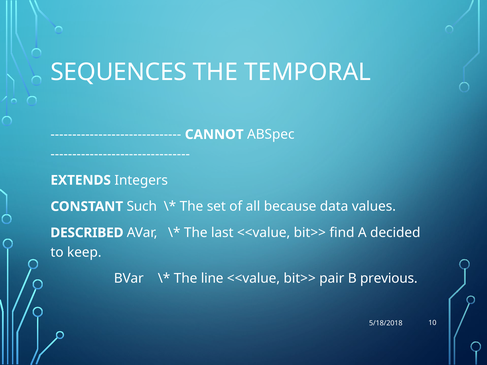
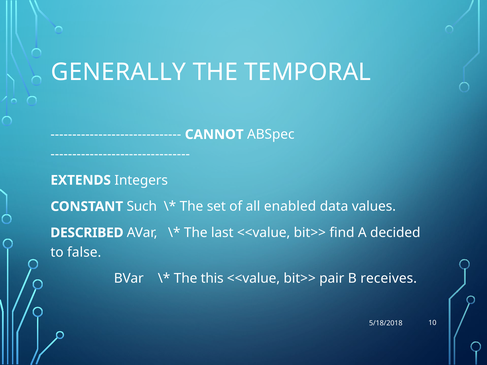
SEQUENCES: SEQUENCES -> GENERALLY (118, 72)
because: because -> enabled (290, 207)
keep: keep -> false (84, 252)
line: line -> this (212, 279)
previous: previous -> receives (389, 279)
